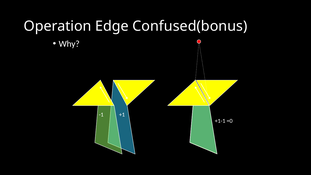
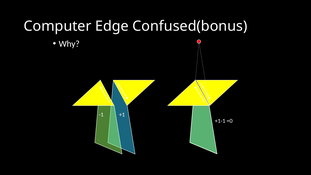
Operation: Operation -> Computer (58, 26)
